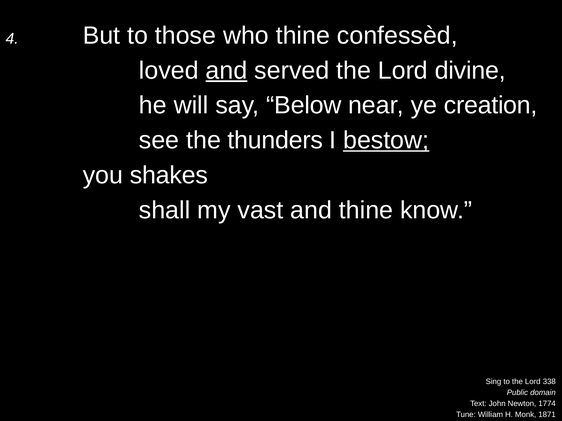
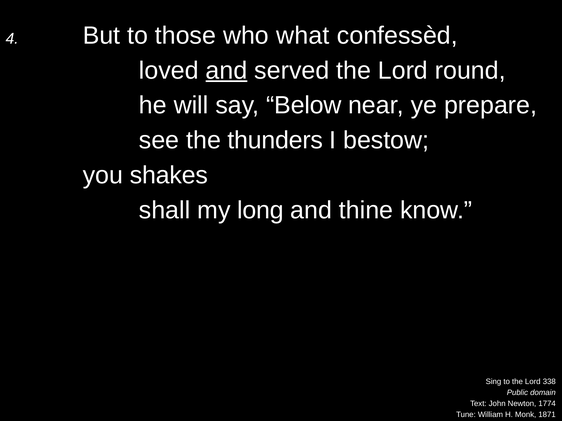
who thine: thine -> what (303, 36)
divine: divine -> round (470, 71)
creation: creation -> prepare (491, 106)
bestow underline: present -> none (386, 140)
vast: vast -> long (261, 210)
